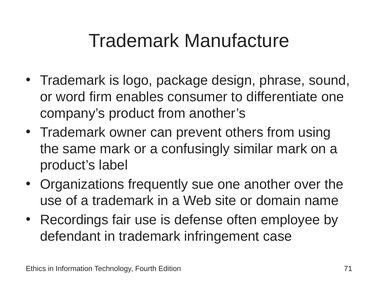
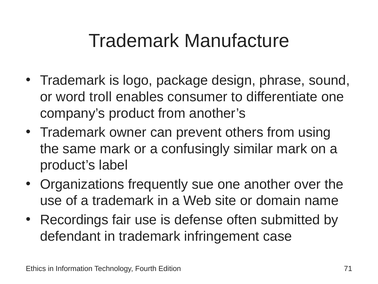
firm: firm -> troll (101, 97)
employee: employee -> submitted (290, 219)
